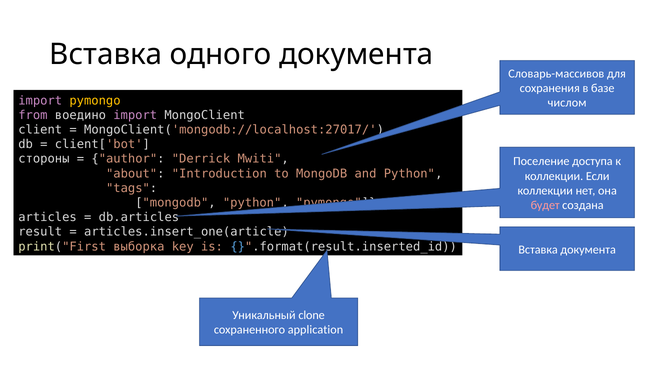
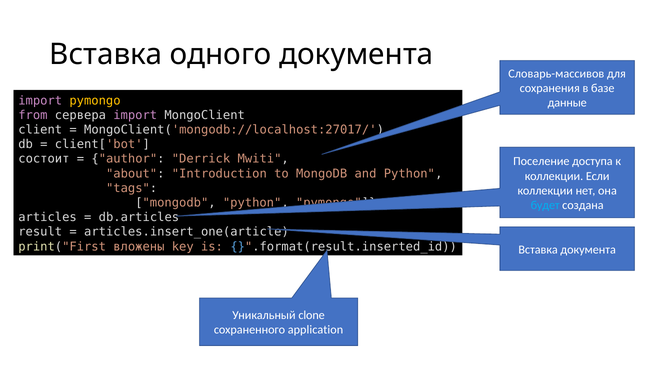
числом: числом -> данные (567, 103)
воедино: воедино -> сервера (80, 115)
стороны: стороны -> состоит (44, 159)
будет colour: pink -> light blue (545, 205)
выборка: выборка -> вложены (139, 246)
